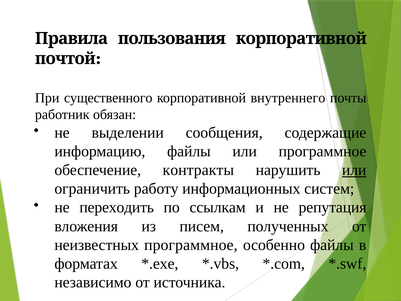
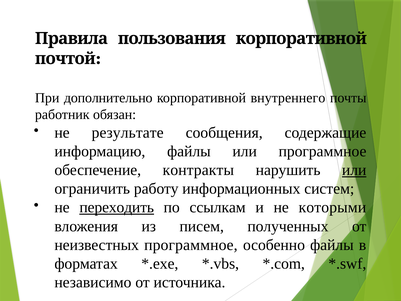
существенного: существенного -> дополнительно (108, 98)
выделении: выделении -> результате (128, 132)
переходить underline: none -> present (117, 207)
репутация: репутация -> которыми (332, 207)
